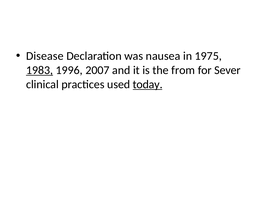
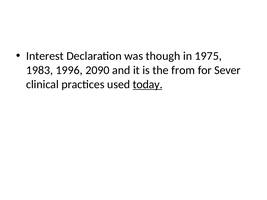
Disease: Disease -> Interest (45, 56)
nausea: nausea -> though (163, 56)
1983 underline: present -> none (40, 70)
2007: 2007 -> 2090 (97, 70)
